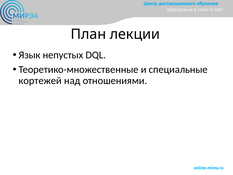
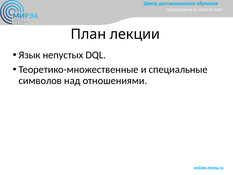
кортежей: кортежей -> символов (40, 81)
